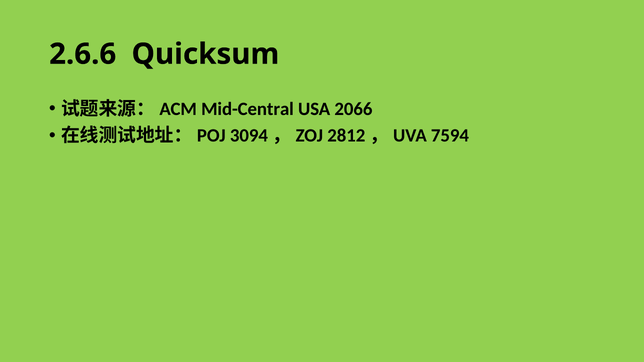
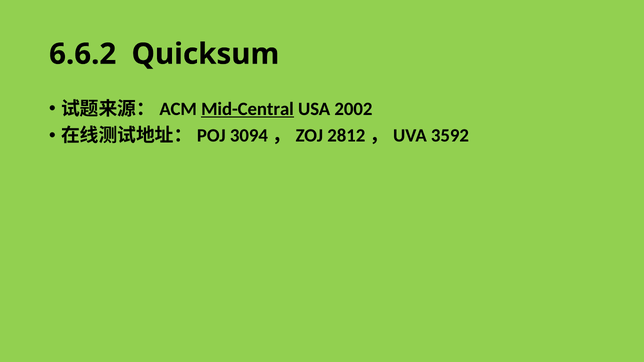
2.6.6: 2.6.6 -> 6.6.2 (83, 54)
Mid-Central underline: none -> present (247, 109)
2066: 2066 -> 2002 (353, 109)
7594: 7594 -> 3592 (450, 136)
